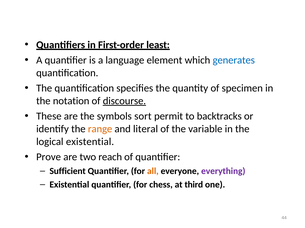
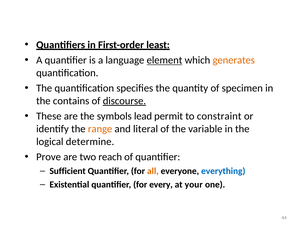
element underline: none -> present (164, 60)
generates colour: blue -> orange (234, 60)
notation: notation -> contains (71, 101)
sort: sort -> lead (143, 117)
backtracks: backtracks -> constraint (219, 117)
logical existential: existential -> determine (90, 142)
everything colour: purple -> blue (223, 172)
chess: chess -> every (161, 185)
third: third -> your (194, 185)
